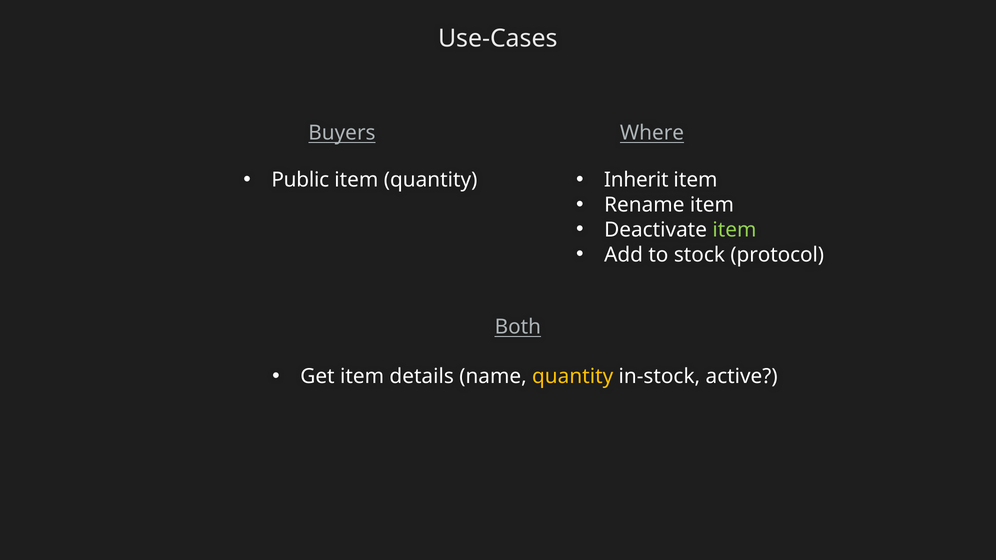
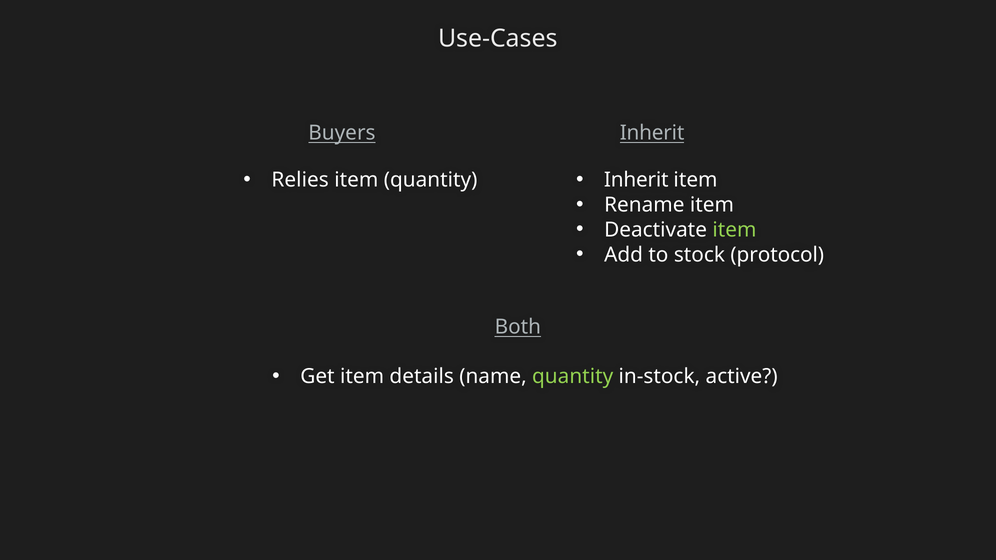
Buyers Where: Where -> Inherit (652, 133)
Public: Public -> Relies (300, 180)
quantity colour: yellow -> light green (573, 377)
